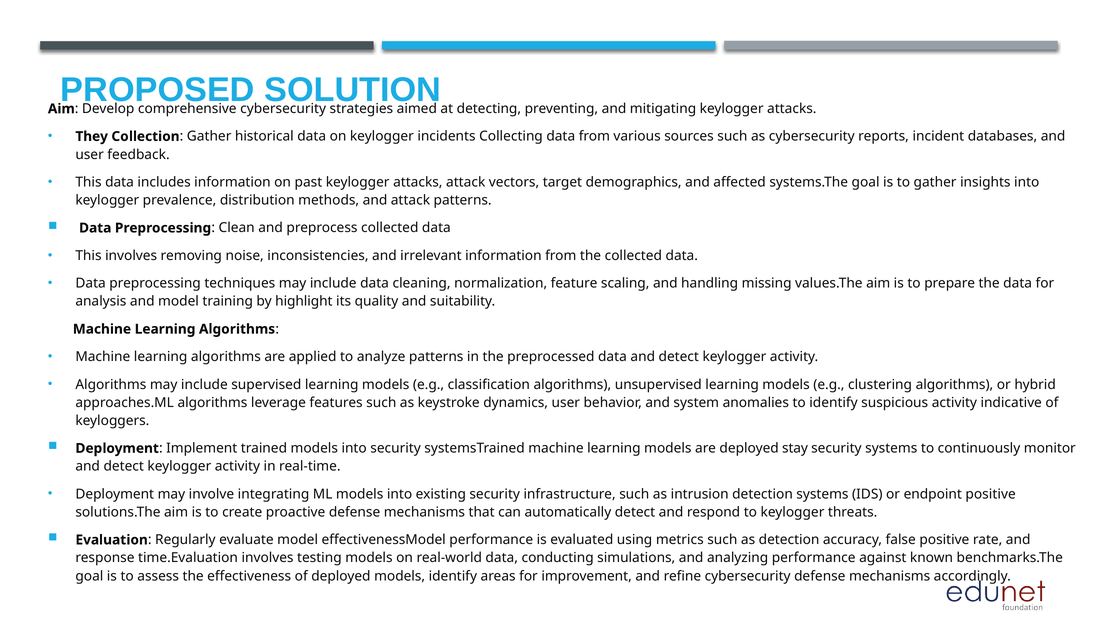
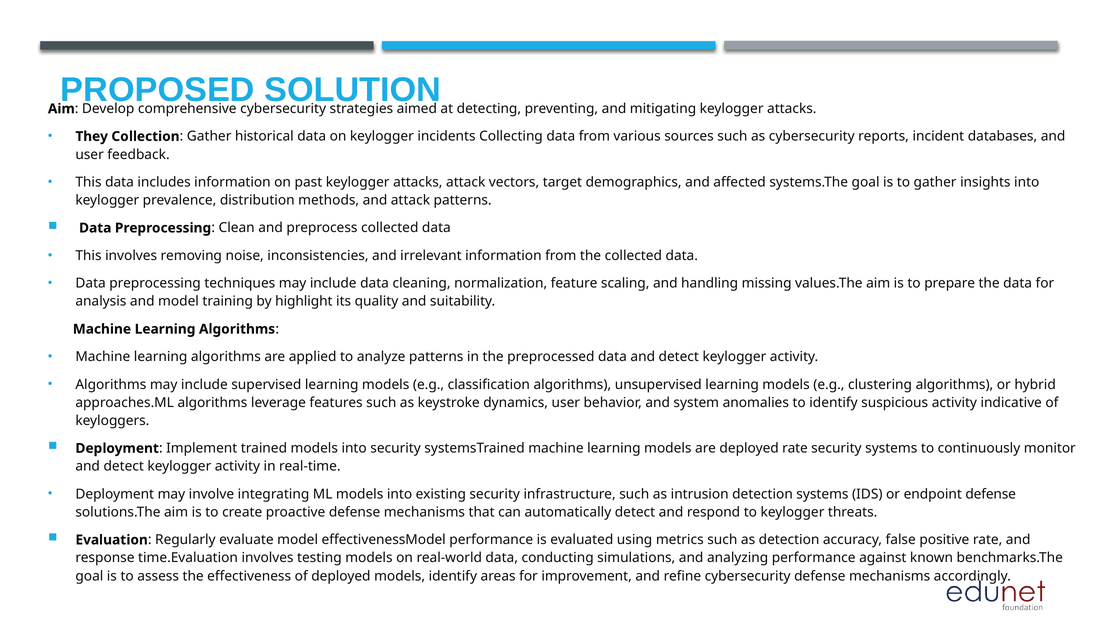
deployed stay: stay -> rate (795, 449)
endpoint positive: positive -> defense (991, 495)
